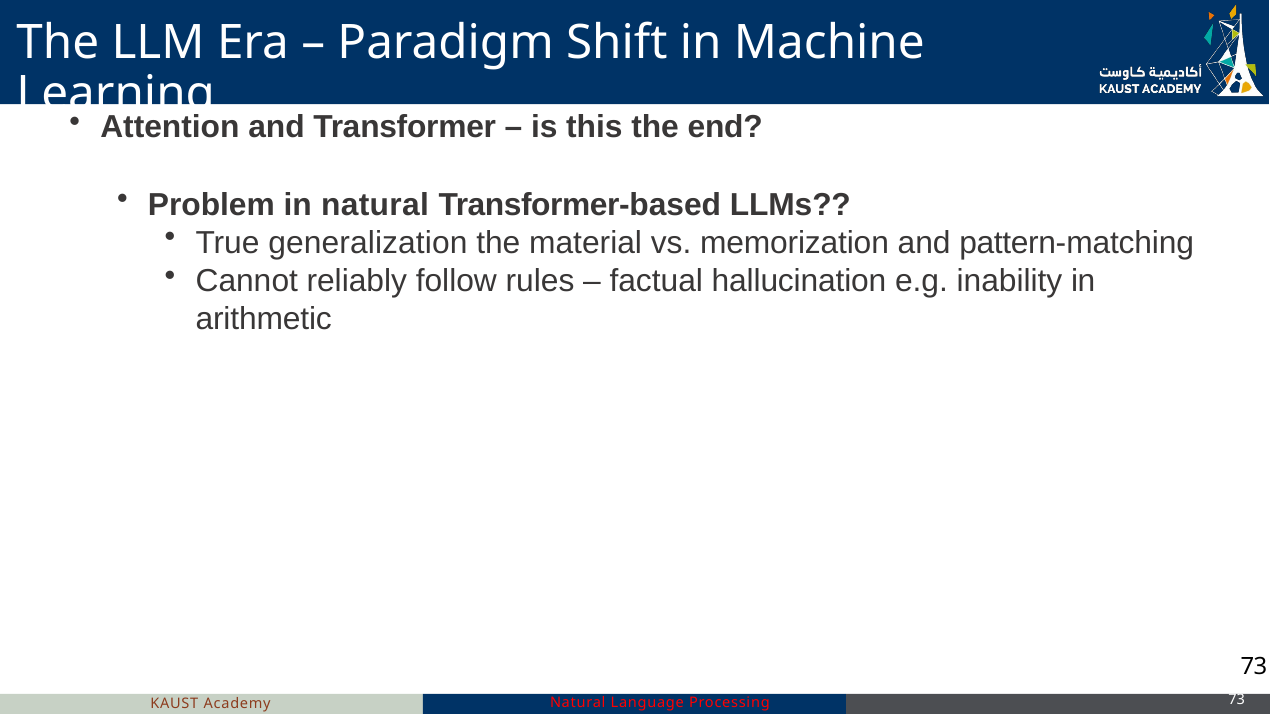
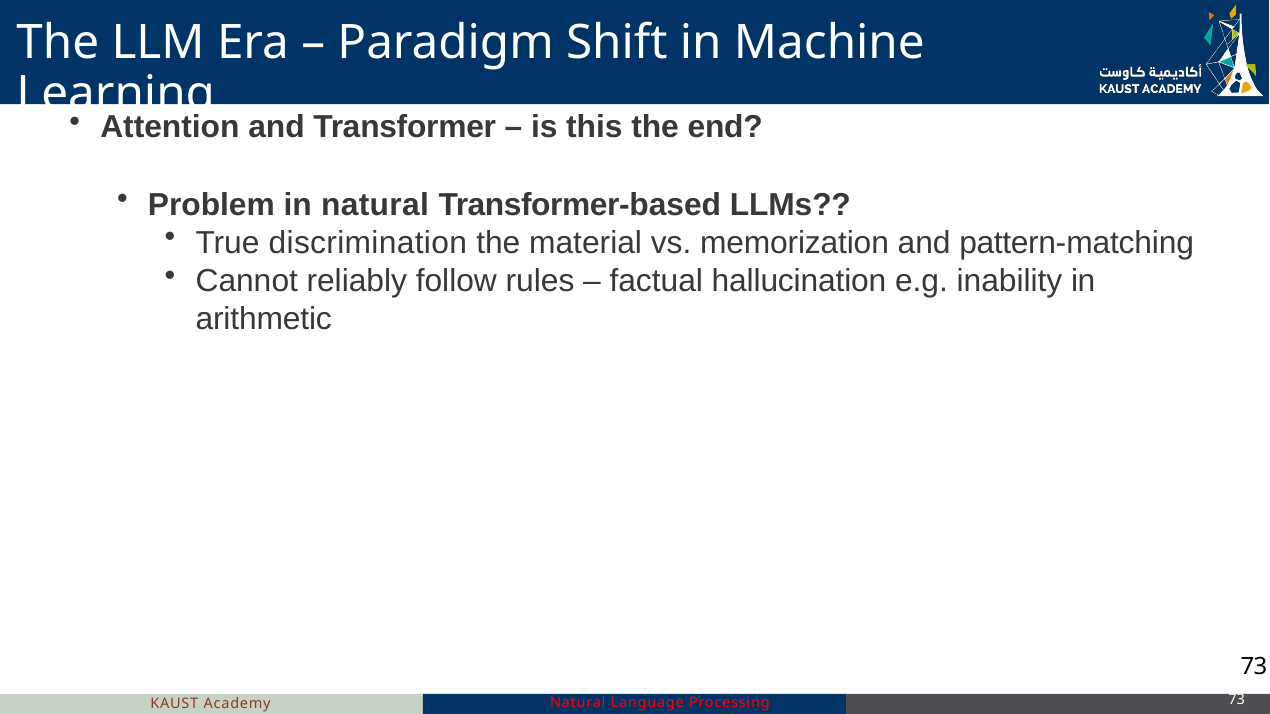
generalization: generalization -> discrimination (368, 243)
